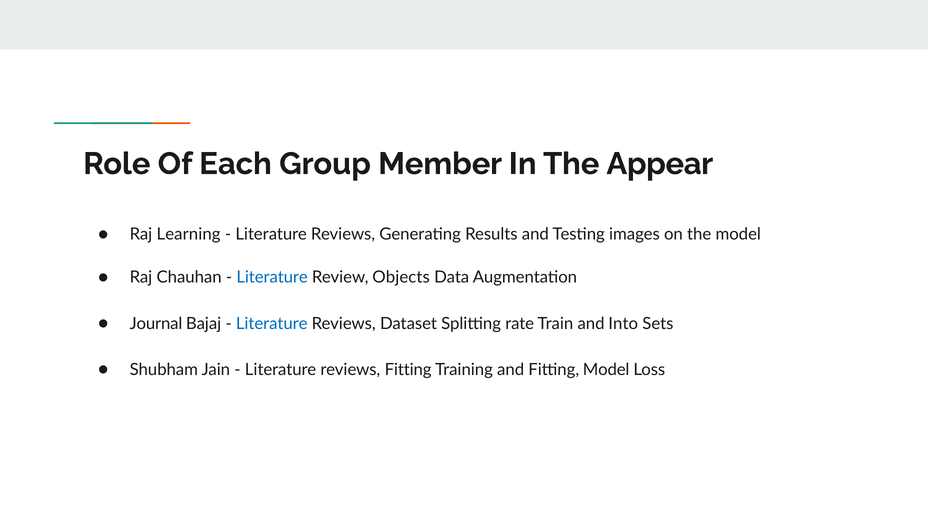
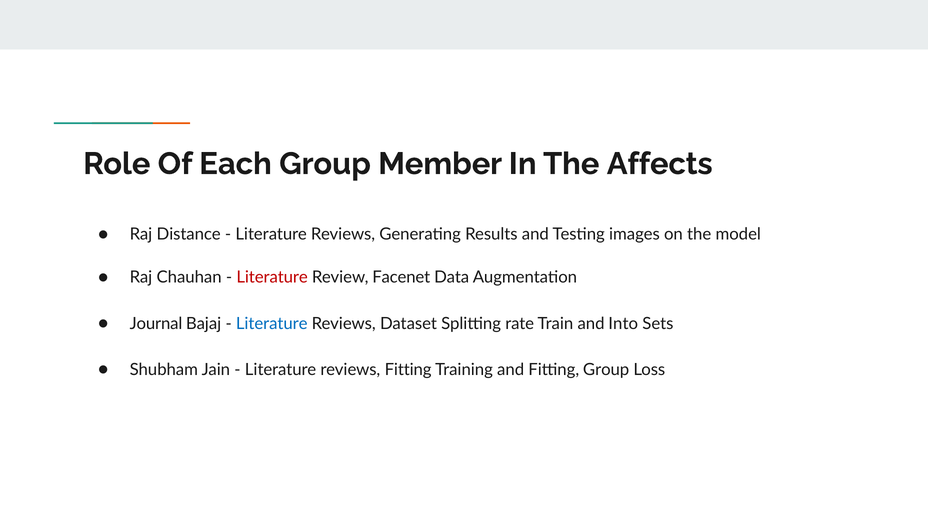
Appear: Appear -> Affects (660, 164)
Learning: Learning -> Distance (189, 234)
Literature colour: blue -> red (272, 277)
Objects: Objects -> Facenet (401, 277)
Fitting Model: Model -> Group (606, 370)
